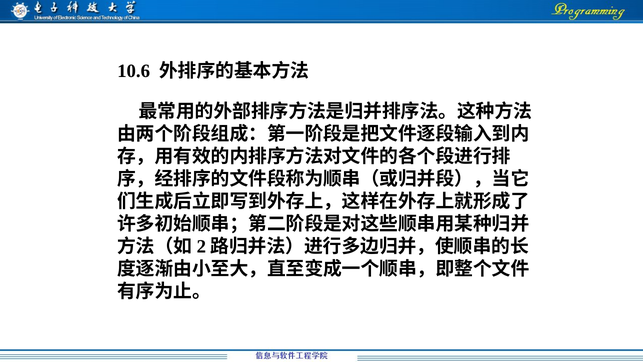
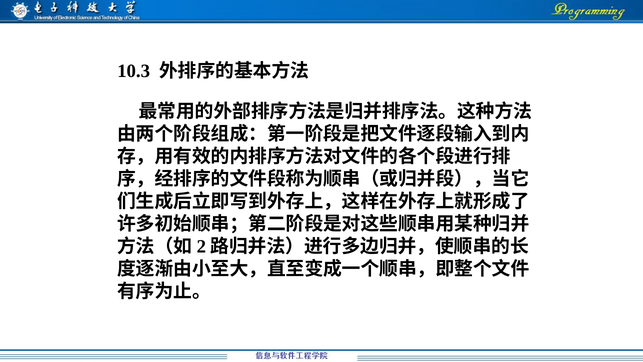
10.6: 10.6 -> 10.3 (134, 71)
